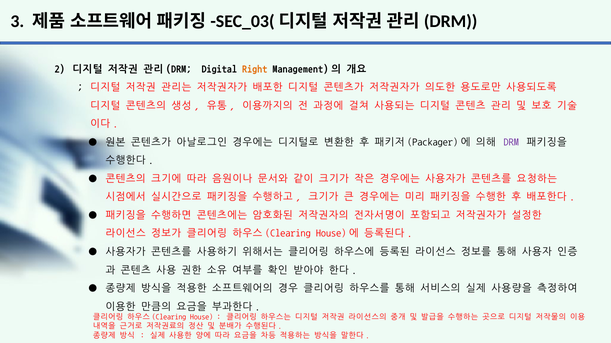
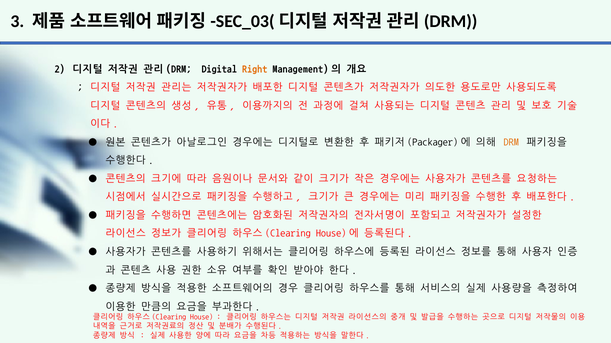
DRM colour: purple -> orange (511, 142)
